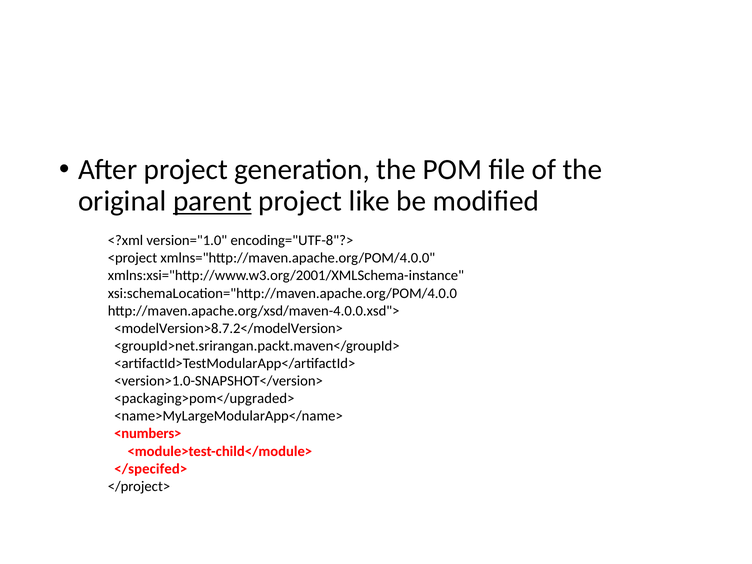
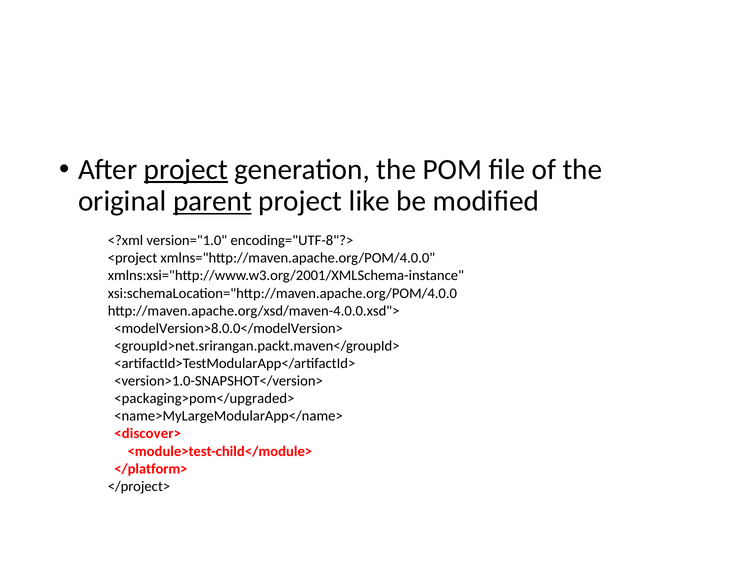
project underline: none -> present (186, 170)
<modelVersion>8.7.2</modelVersion>: <modelVersion>8.7.2</modelVersion> -> <modelVersion>8.0.0</modelVersion> (229, 328)
<numbers>: <numbers> -> <discover> (148, 434)
</specifed>: </specifed> -> </platform> (151, 469)
